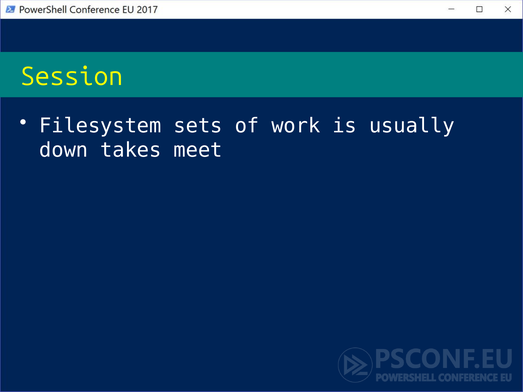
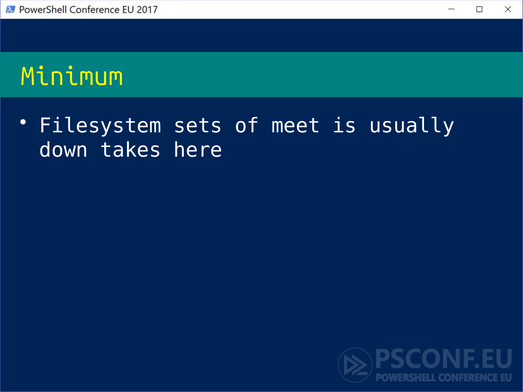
Session: Session -> Minimum (72, 76)
work: work -> meet (296, 126)
meet: meet -> here (198, 150)
